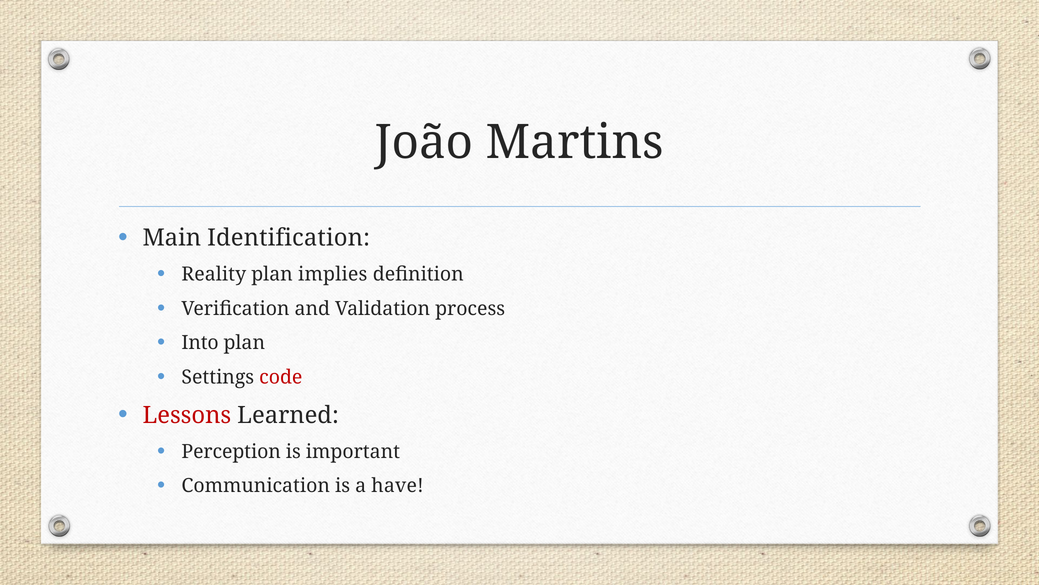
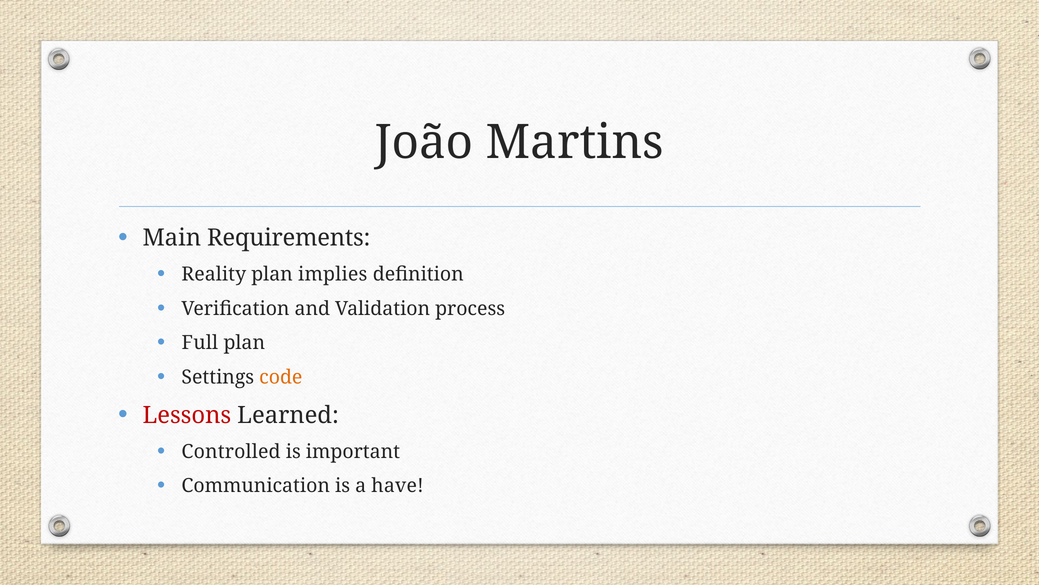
Identification: Identification -> Requirements (289, 238)
Into: Into -> Full (200, 343)
code colour: red -> orange (281, 377)
Perception: Perception -> Controlled (231, 451)
